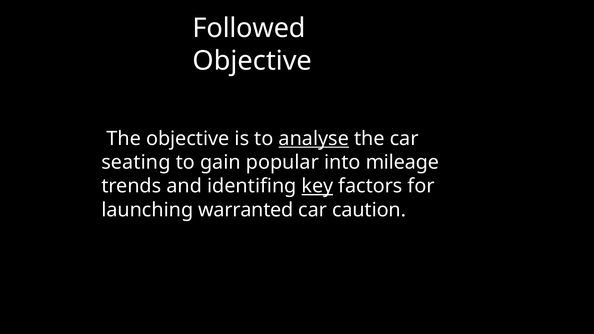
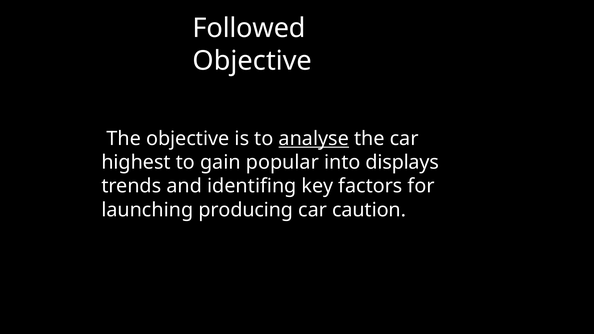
seating: seating -> highest (136, 162)
mileage: mileage -> displays (402, 162)
key underline: present -> none (317, 186)
warranted: warranted -> producing (246, 210)
